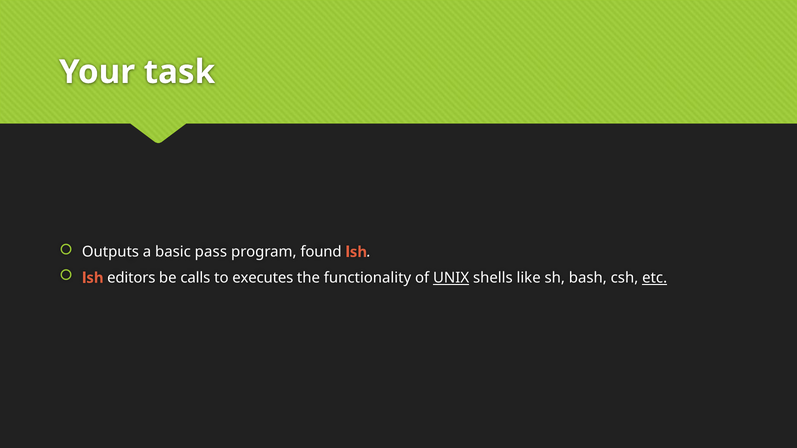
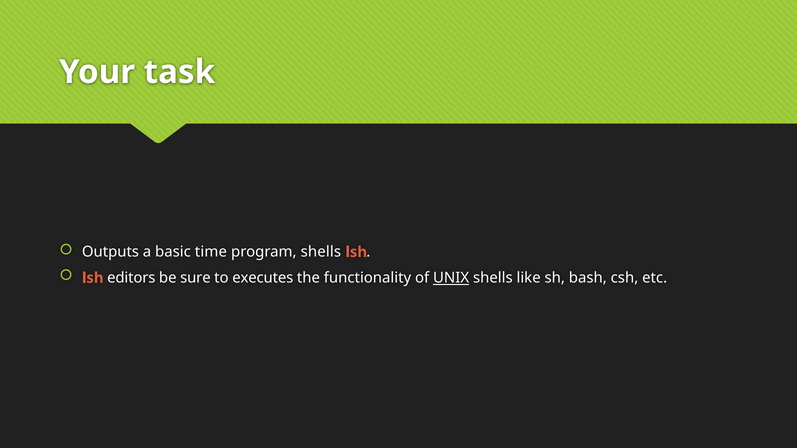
pass: pass -> time (211, 252)
program found: found -> shells (321, 252)
calls: calls -> sure (195, 278)
etc underline: present -> none (655, 278)
